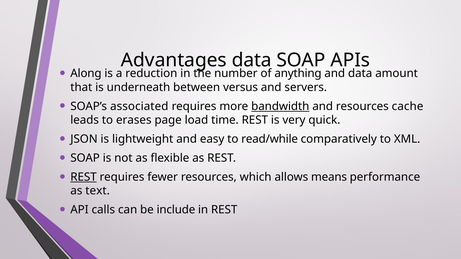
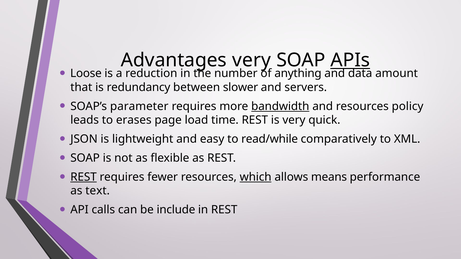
Advantages data: data -> very (252, 60)
APIs underline: none -> present (350, 60)
Along: Along -> Loose (86, 74)
underneath: underneath -> redundancy (139, 87)
versus: versus -> slower (241, 87)
associated: associated -> parameter (139, 106)
cache: cache -> policy (408, 106)
which underline: none -> present (256, 177)
